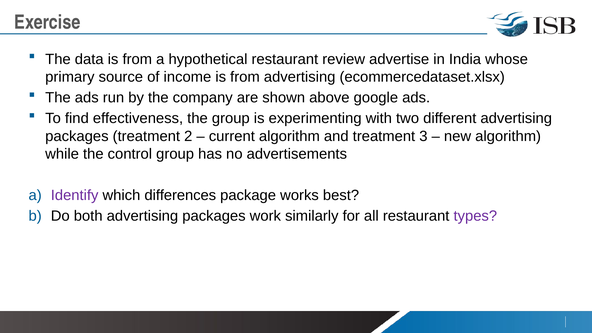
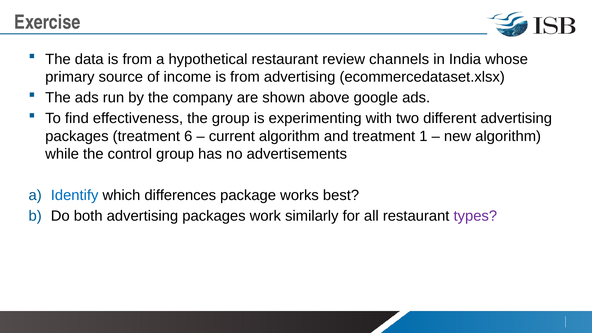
advertise: advertise -> channels (399, 59)
2: 2 -> 6 (188, 136)
3: 3 -> 1 (423, 136)
Identify colour: purple -> blue (75, 195)
